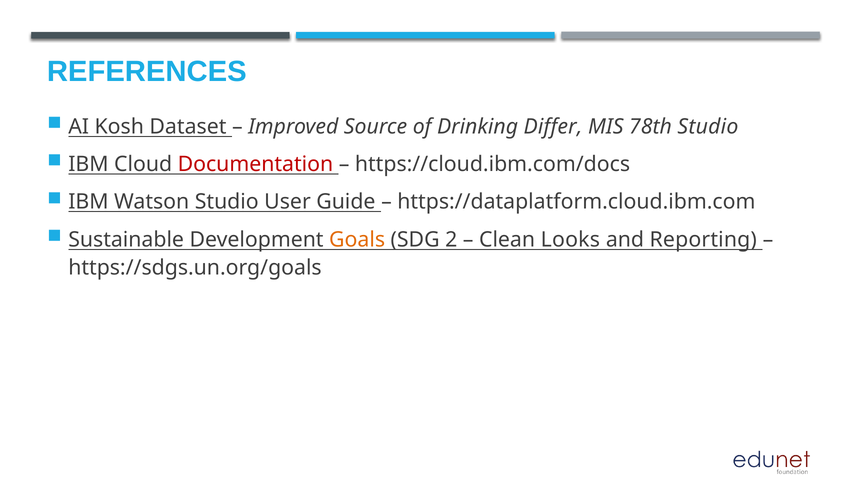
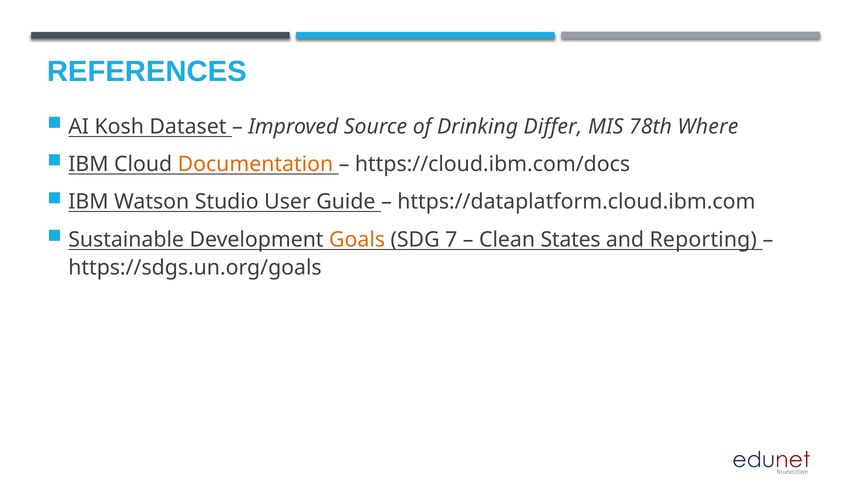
78th Studio: Studio -> Where (708, 127)
Documentation colour: red -> orange (255, 164)
2: 2 -> 7 (451, 239)
Looks: Looks -> States (571, 239)
